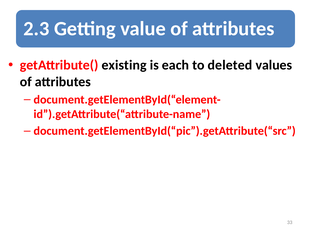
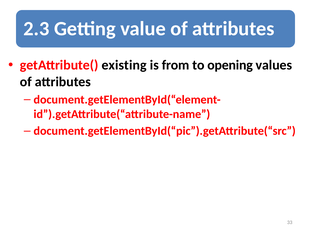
each: each -> from (176, 65)
deleted: deleted -> opening (230, 65)
